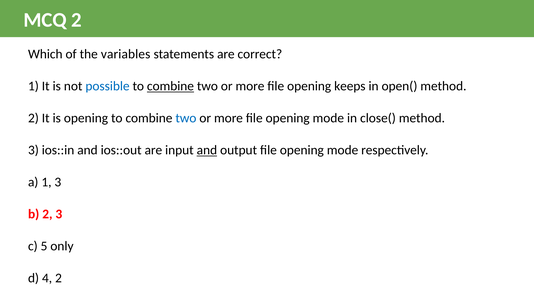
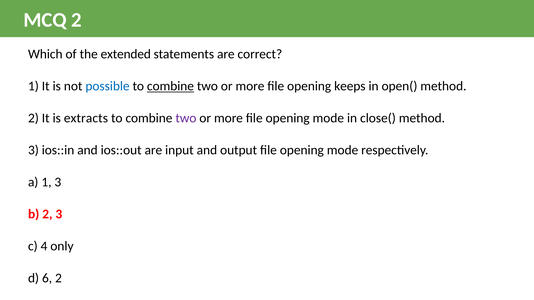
variables: variables -> extended (126, 54)
is opening: opening -> extracts (86, 118)
two colour: blue -> purple (186, 118)
and underline: present -> none (207, 150)
5: 5 -> 4 (44, 246)
4: 4 -> 6 (47, 279)
